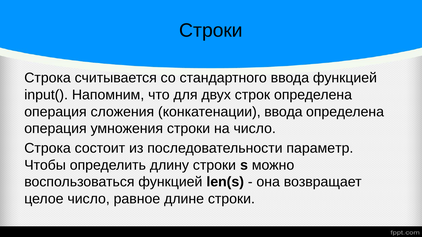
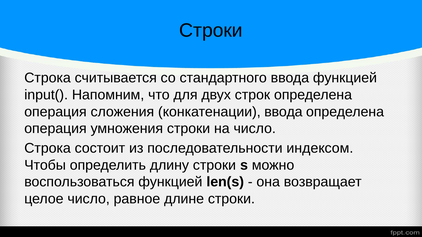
параметр: параметр -> индексом (320, 148)
